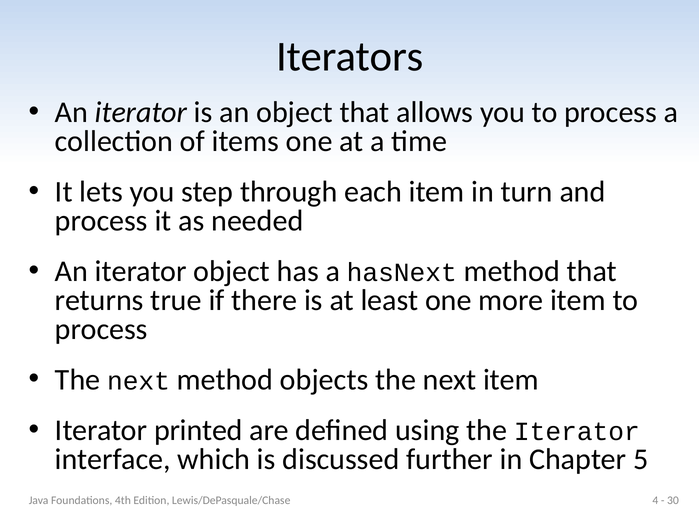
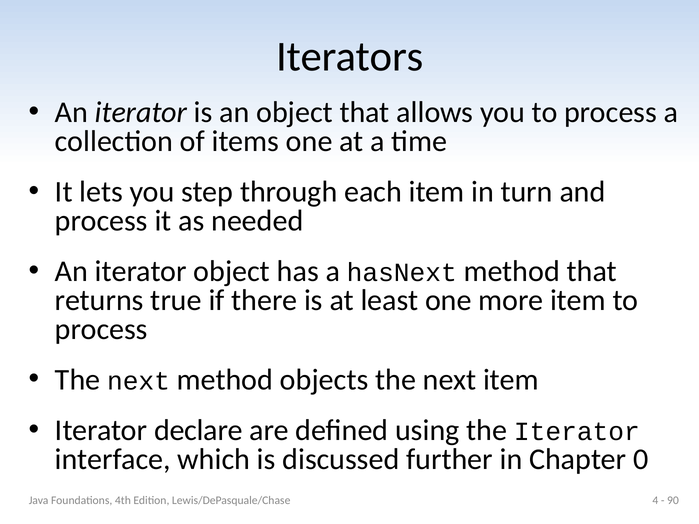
printed: printed -> declare (198, 431)
5: 5 -> 0 (641, 460)
30: 30 -> 90 (673, 501)
